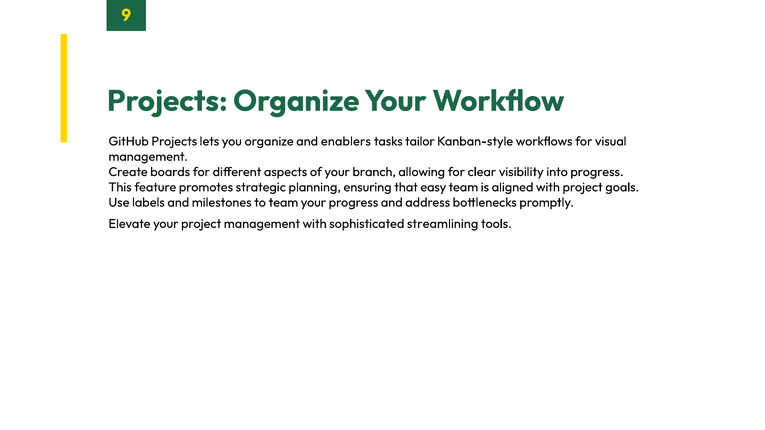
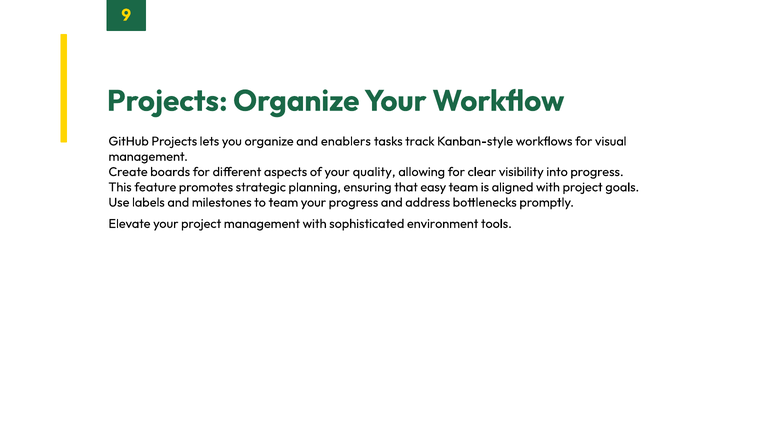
tailor: tailor -> track (420, 141)
branch: branch -> quality (374, 172)
streamlining: streamlining -> environment (443, 224)
